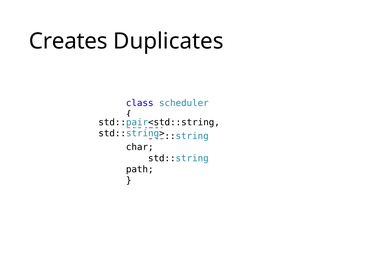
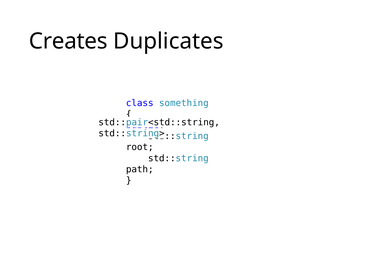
scheduler: scheduler -> something (184, 103)
char: char -> root (140, 147)
